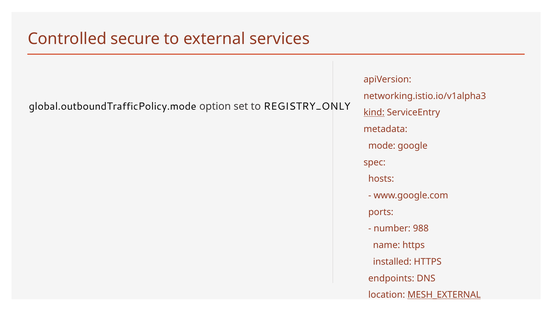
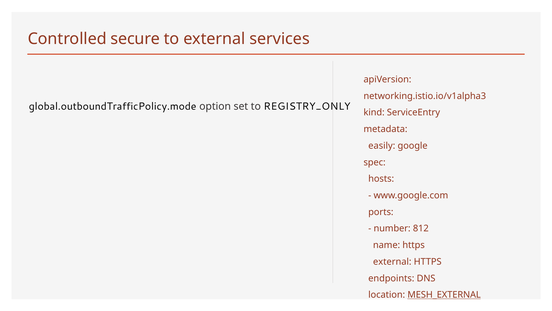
kind underline: present -> none (374, 112)
mode: mode -> easily (382, 145)
988: 988 -> 812 (421, 228)
installed: installed -> external (392, 261)
